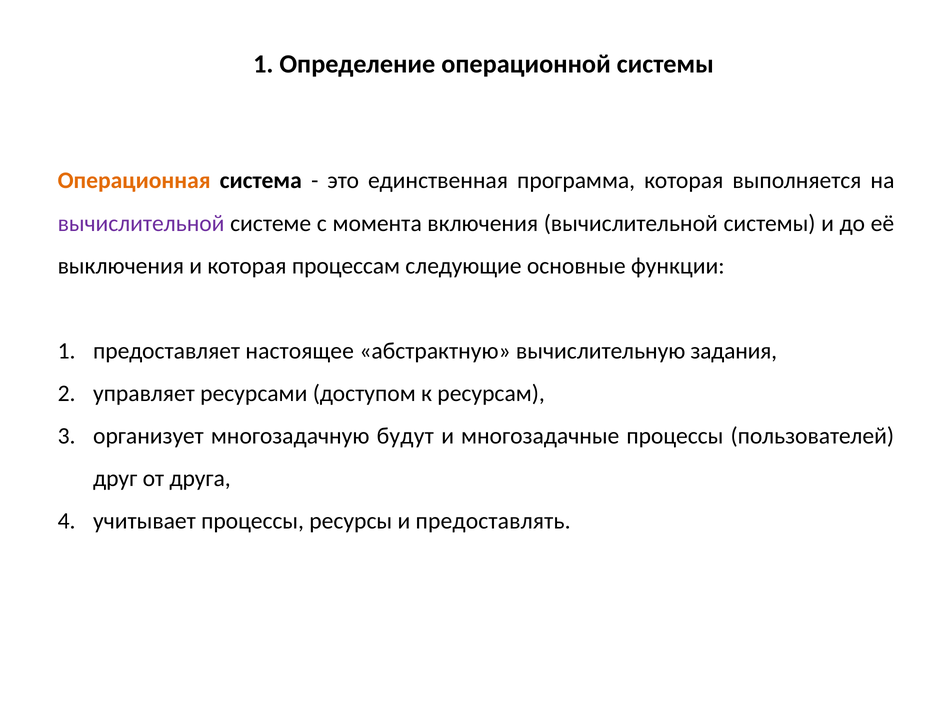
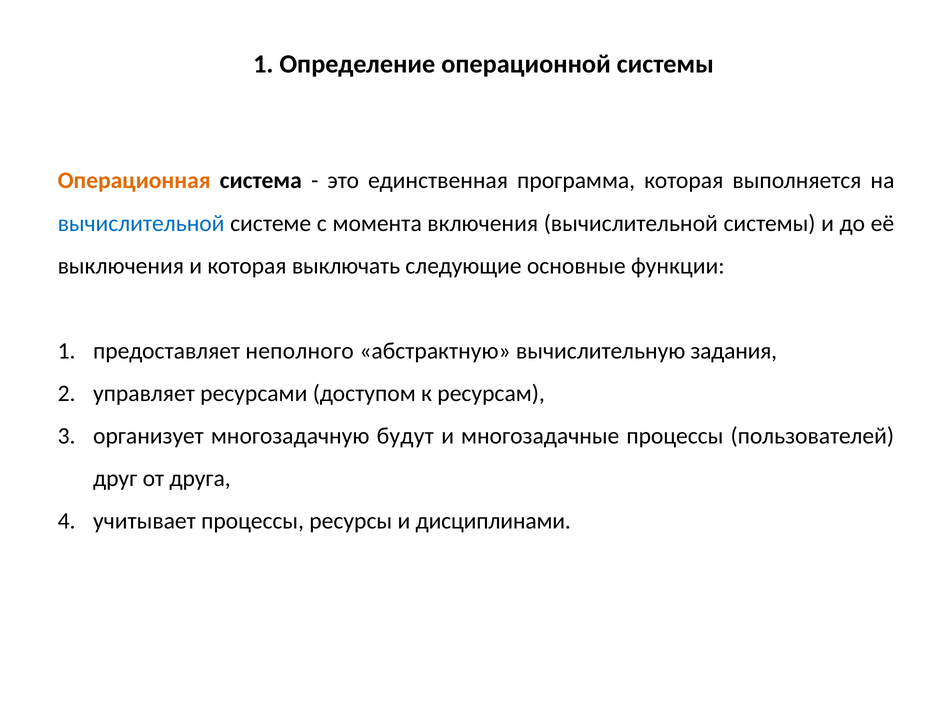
вычислительной colour: purple -> blue (141, 223)
процессам: процессам -> выключать (346, 266)
настоящее: настоящее -> неполного (300, 351)
предоставлять: предоставлять -> дисциплинами (493, 521)
